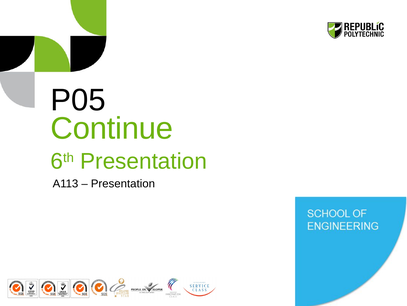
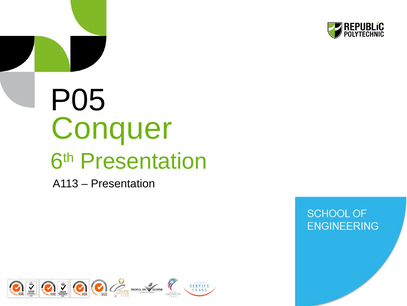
Continue: Continue -> Conquer (112, 128)
